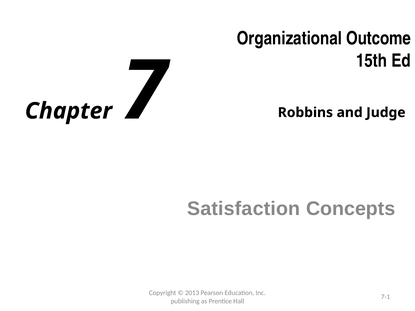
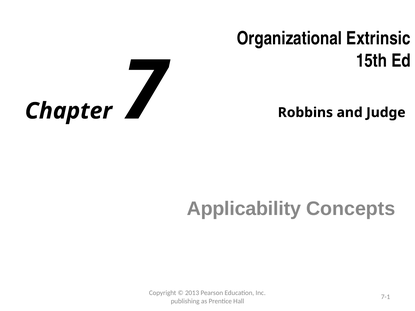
Outcome: Outcome -> Extrinsic (378, 39)
Satisfaction: Satisfaction -> Applicability (244, 209)
